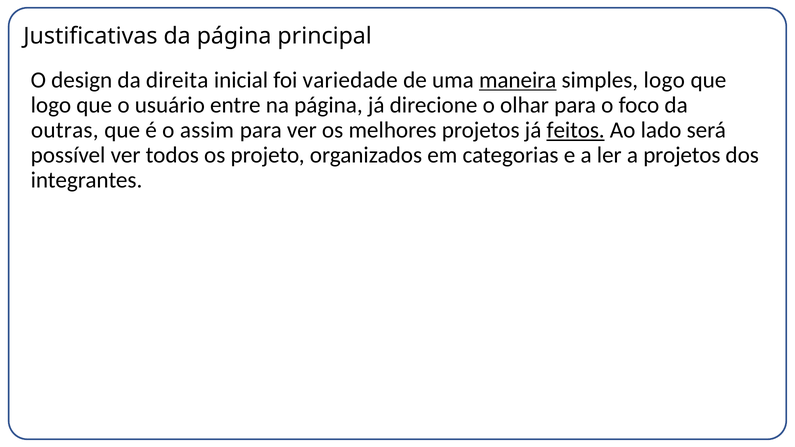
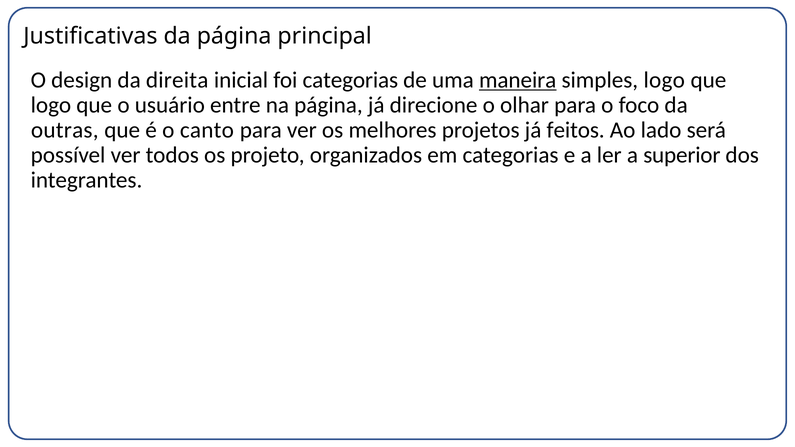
foi variedade: variedade -> categorias (350, 80)
assim: assim -> canto (207, 130)
feitos underline: present -> none (576, 130)
a projetos: projetos -> superior (682, 155)
